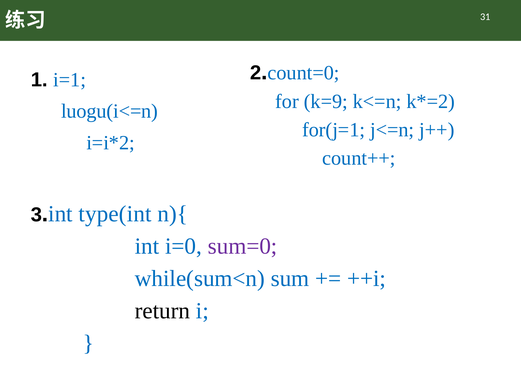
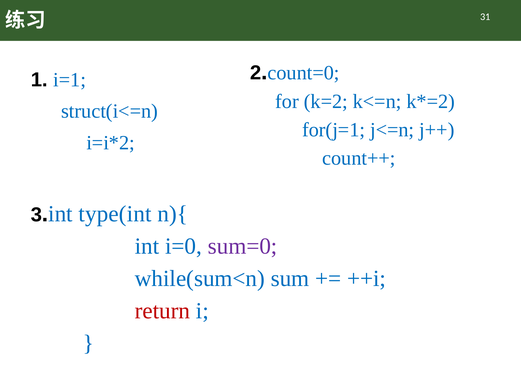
k=9: k=9 -> k=2 (326, 102)
luogu(i<=n: luogu(i<=n -> struct(i<=n (110, 112)
return colour: black -> red (163, 312)
